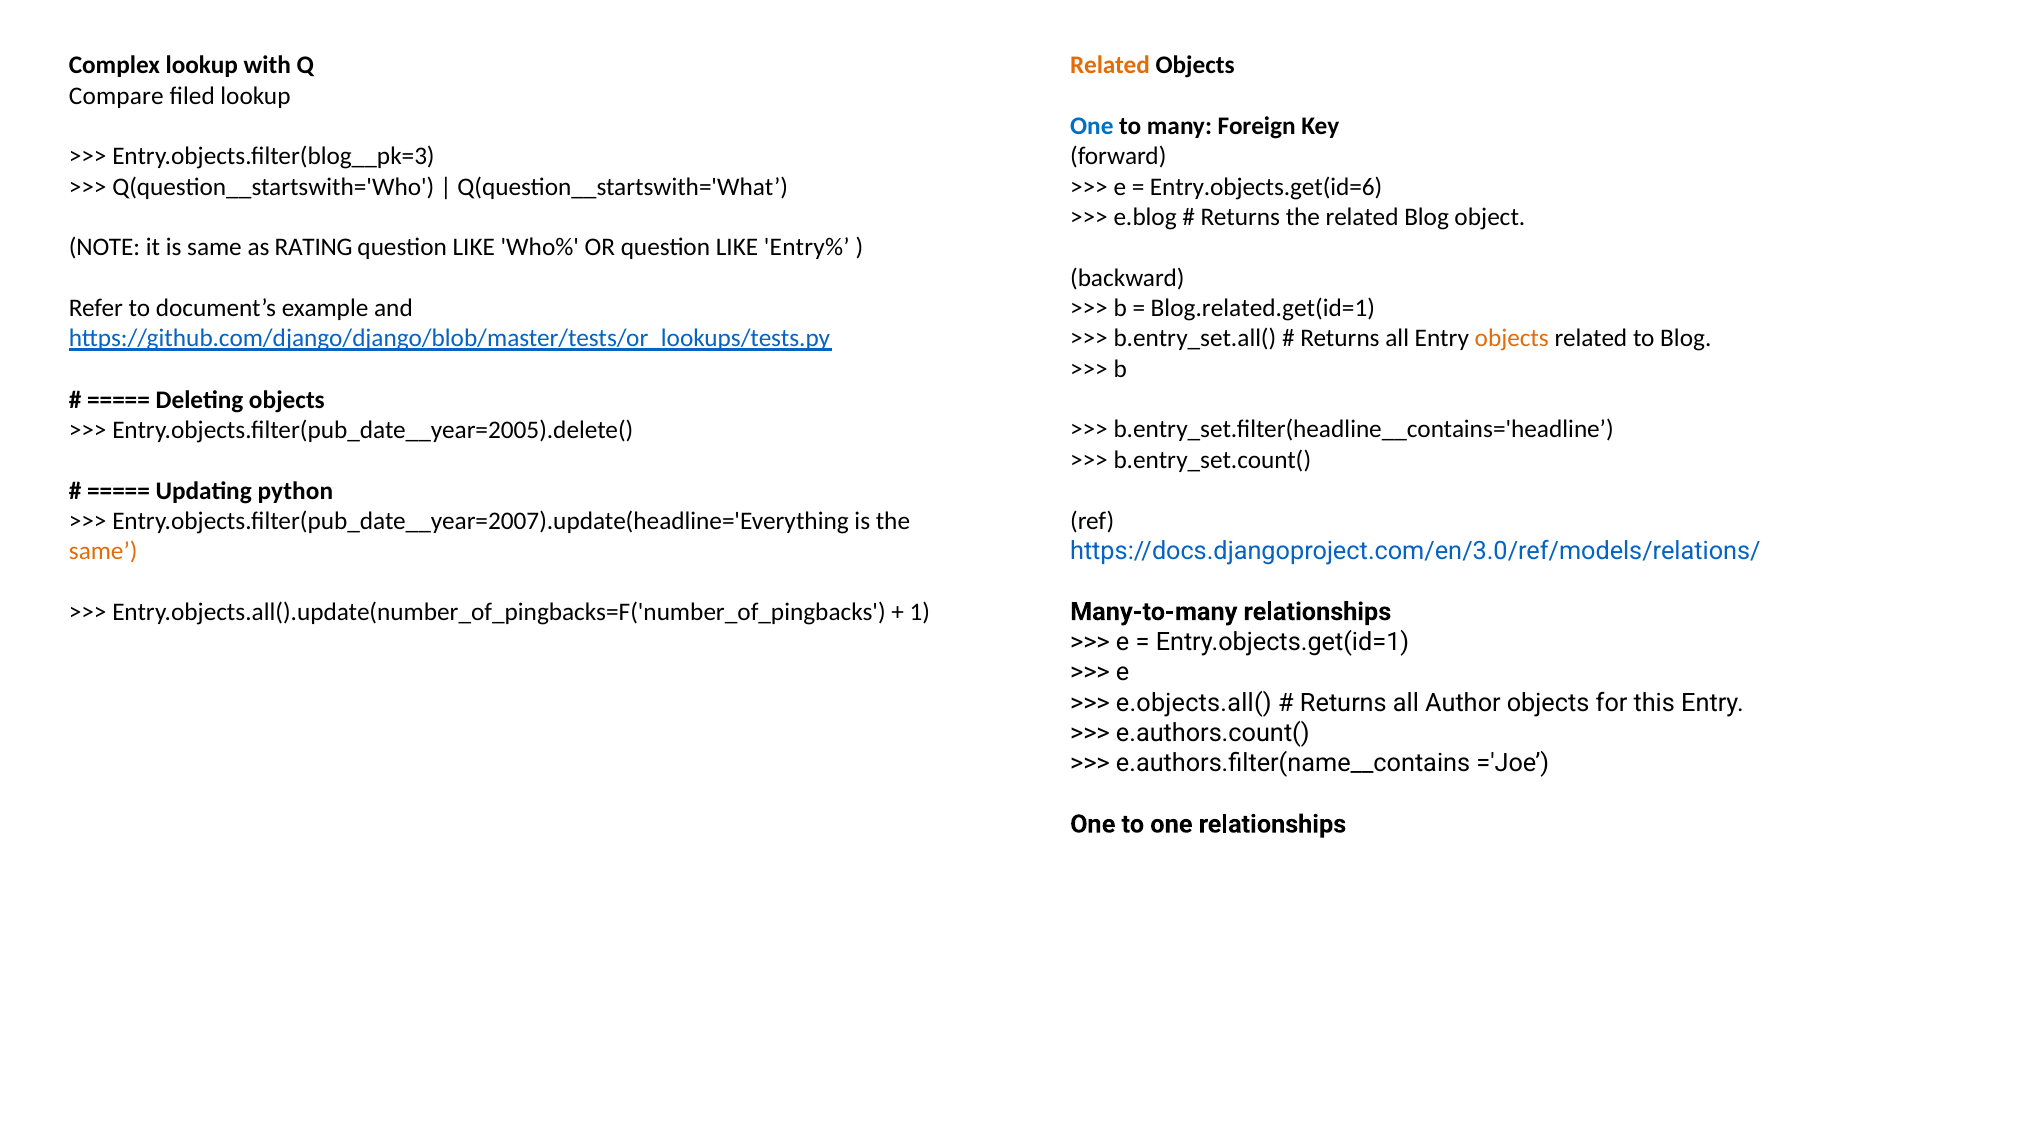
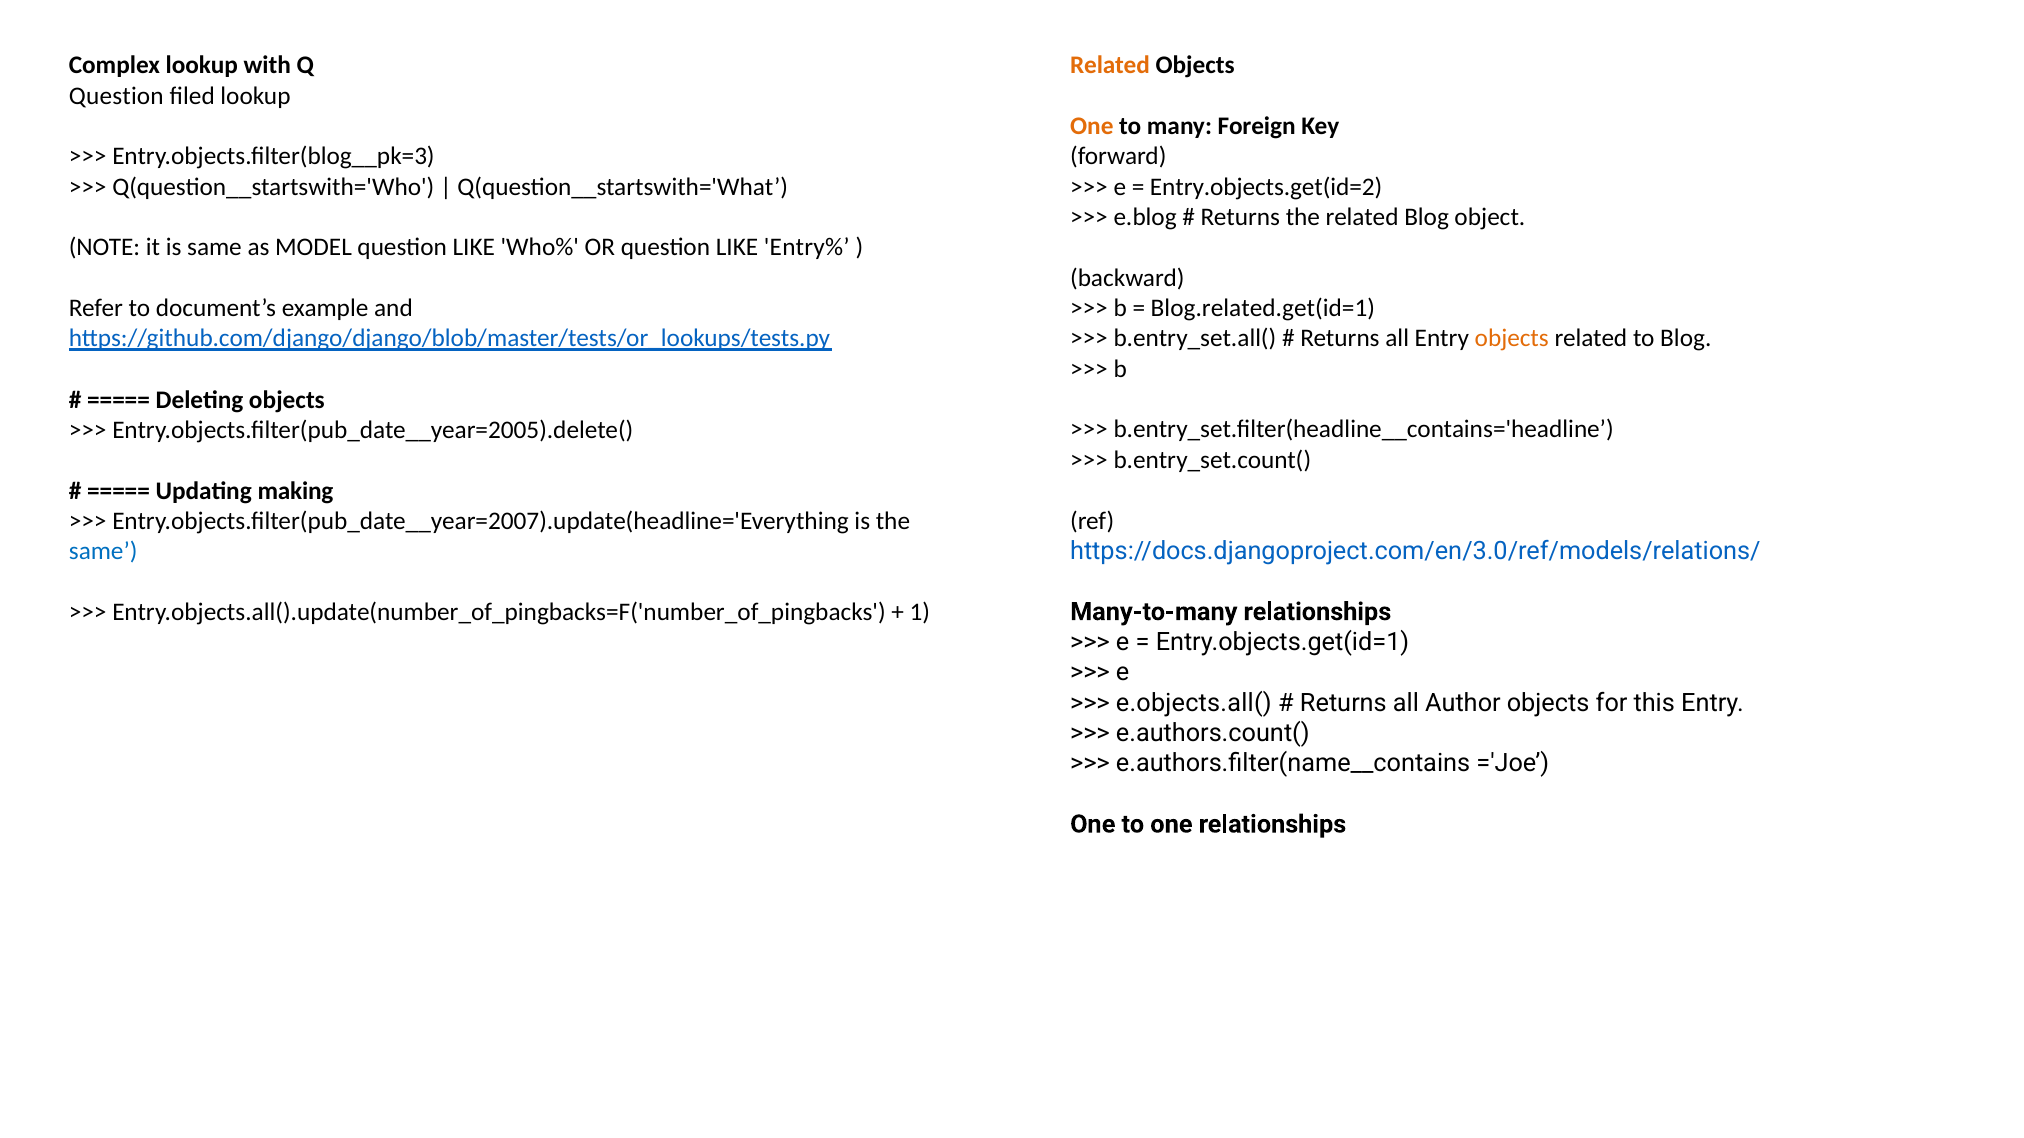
Compare: Compare -> Question (116, 96)
One colour: blue -> orange (1092, 126)
Entry.objects.get(id=6: Entry.objects.get(id=6 -> Entry.objects.get(id=2 (1266, 187)
RATING: RATING -> MODEL (314, 248)
python: python -> making (295, 491)
same colour: orange -> blue (103, 552)
